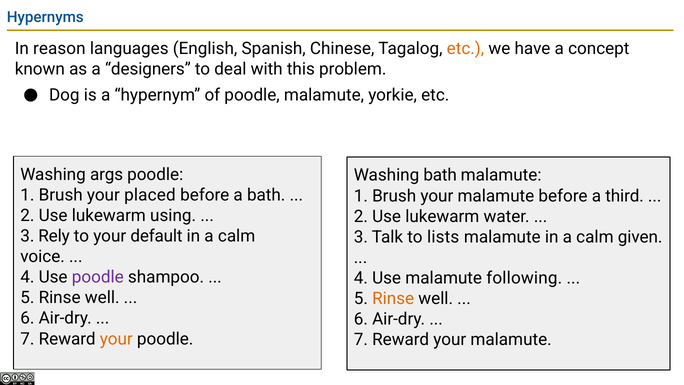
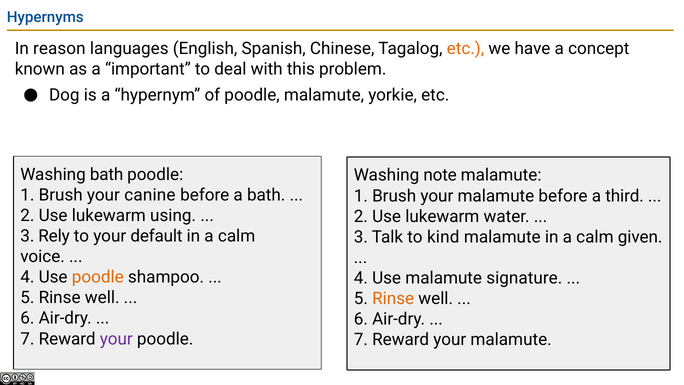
designers: designers -> important (148, 69)
Washing args: args -> bath (107, 175)
Washing bath: bath -> note (440, 175)
placed: placed -> canine (150, 195)
lists: lists -> kind (443, 237)
poodle colour: purple -> orange (98, 277)
following: following -> signature (524, 278)
your colour: orange -> purple (116, 339)
